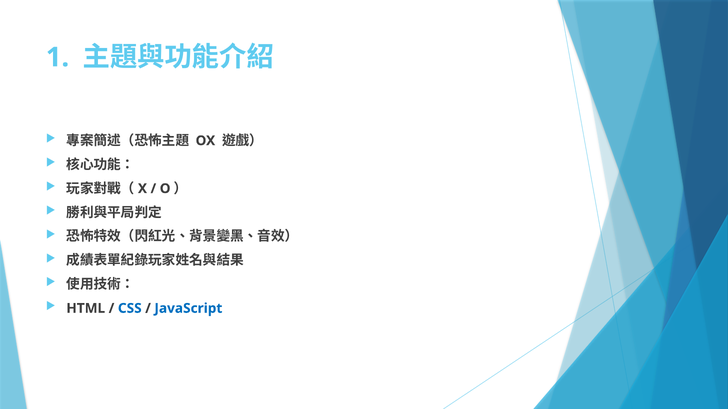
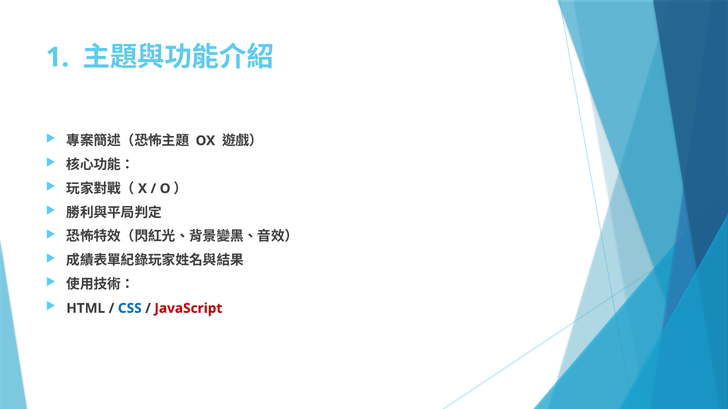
JavaScript colour: blue -> red (188, 309)
